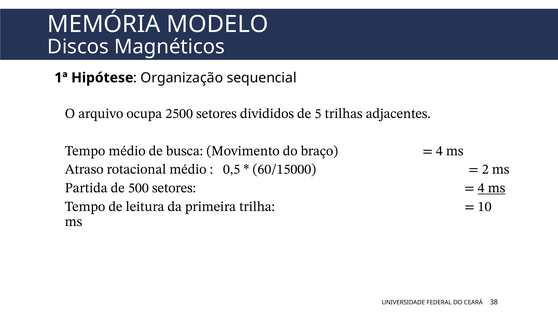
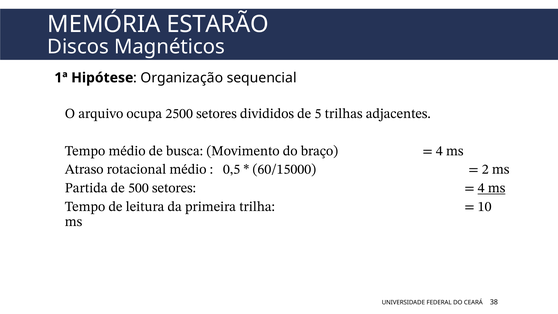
MODELO: MODELO -> ESTARÃO (218, 24)
